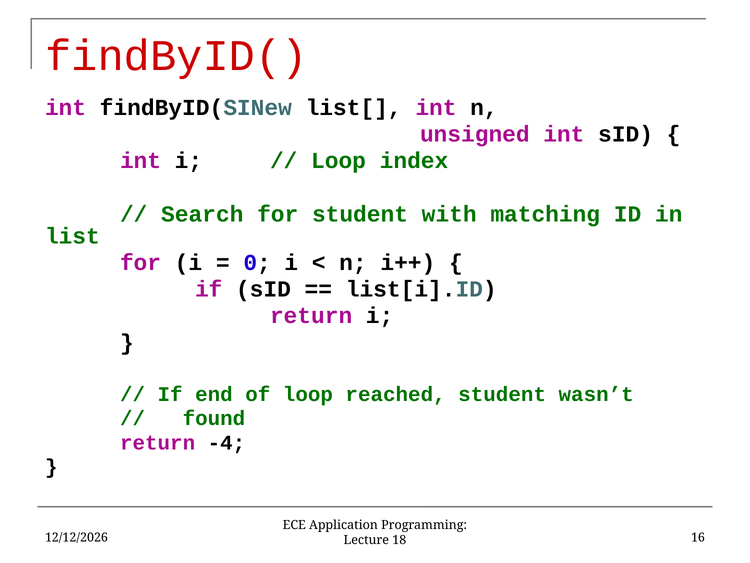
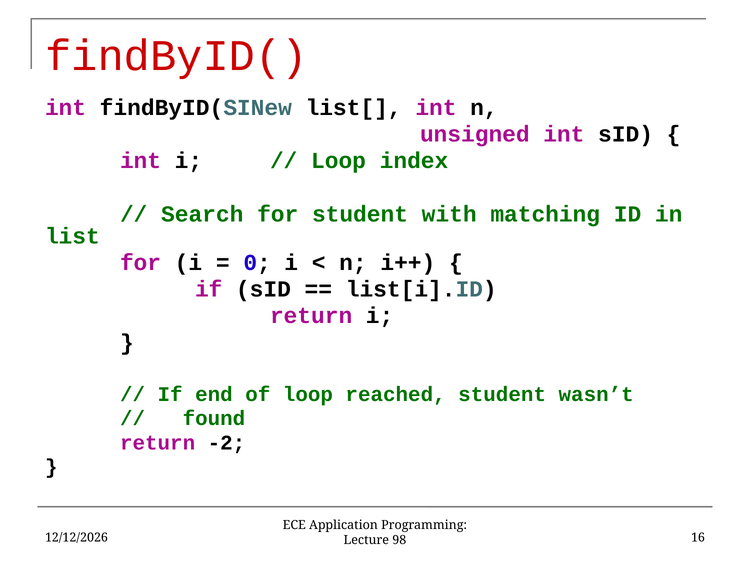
-4: -4 -> -2 (226, 442)
18: 18 -> 98 (399, 540)
